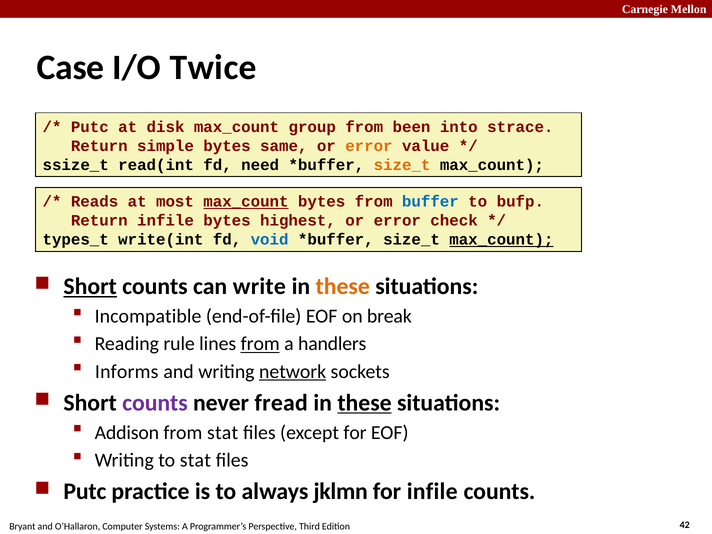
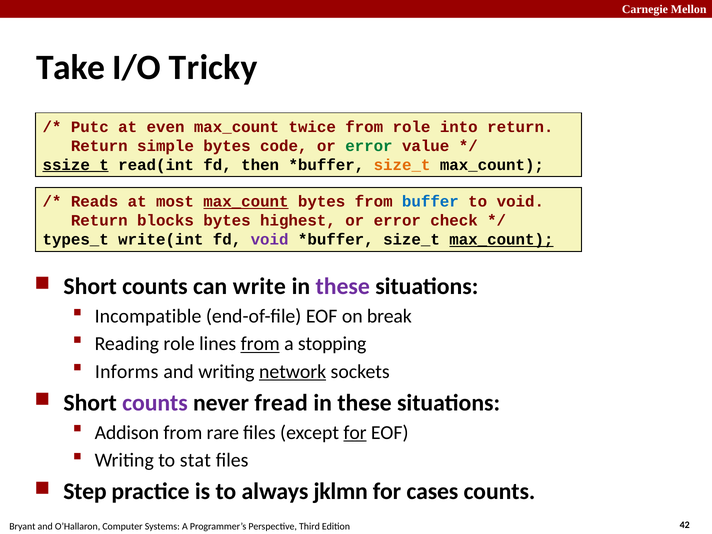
Case: Case -> Take (71, 68)
Twice: Twice -> Tricky (213, 68)
disk: disk -> even (166, 127)
group: group -> twice (312, 127)
from been: been -> role (412, 127)
into strace: strace -> return (520, 127)
same: same -> code (284, 146)
error colour: orange -> green (369, 146)
ssize_t underline: none -> present (76, 165)
need: need -> then (260, 165)
to bufp: bufp -> void (520, 202)
Return infile: infile -> blocks (165, 221)
void colour: blue -> purple (270, 240)
Short underline: present -> none (90, 286)
these colour: orange -> purple (343, 286)
Reading rule: rule -> role (179, 344)
handlers: handlers -> stopping (332, 344)
these underline: present -> none (365, 403)
from stat: stat -> rare (223, 433)
for underline: none -> present (355, 433)
Putc: Putc -> Step (85, 491)
for infile: infile -> cases (432, 491)
